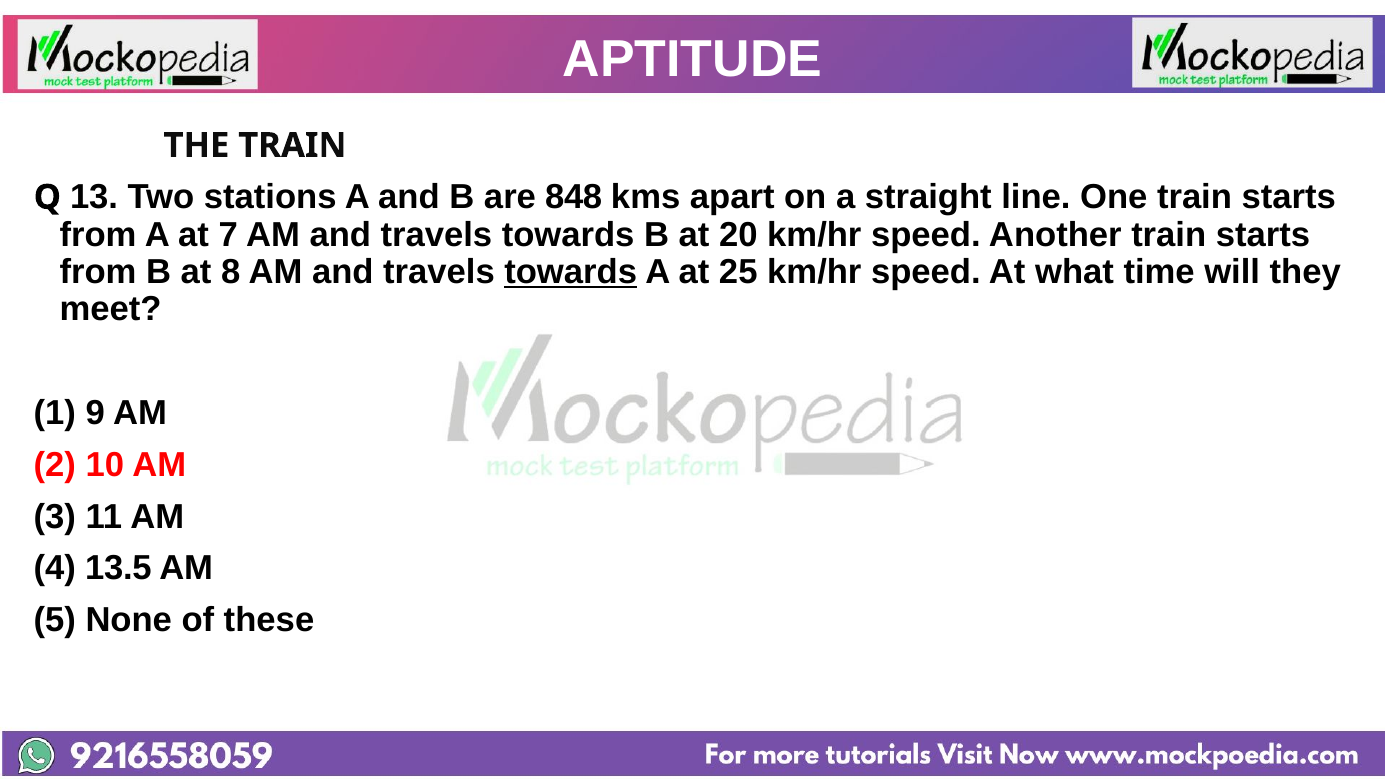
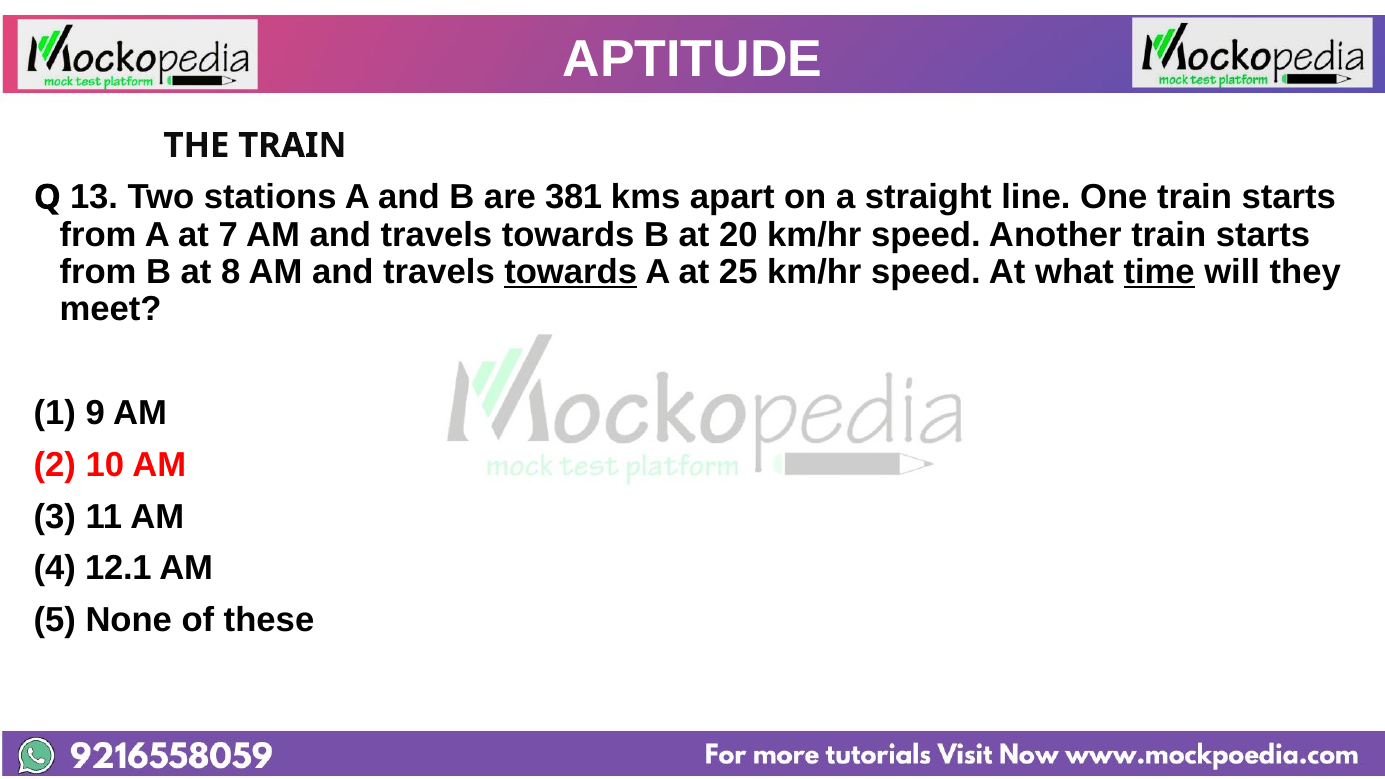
848: 848 -> 381 (574, 197)
time underline: none -> present (1159, 272)
13.5: 13.5 -> 12.1 (118, 569)
